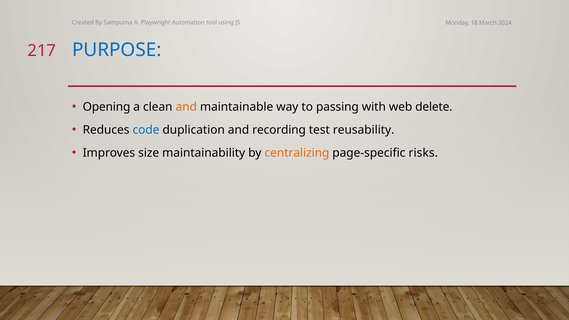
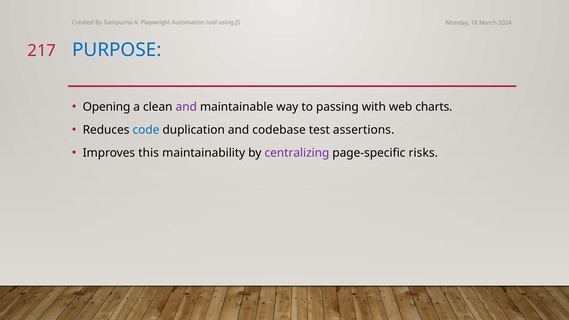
and colour: orange -> purple (186, 107)
delete: delete -> charts (434, 107)
recording: recording -> codebase (279, 130)
reusability: reusability -> assertions (364, 130)
size: size -> this (149, 153)
centralizing colour: orange -> purple (297, 153)
